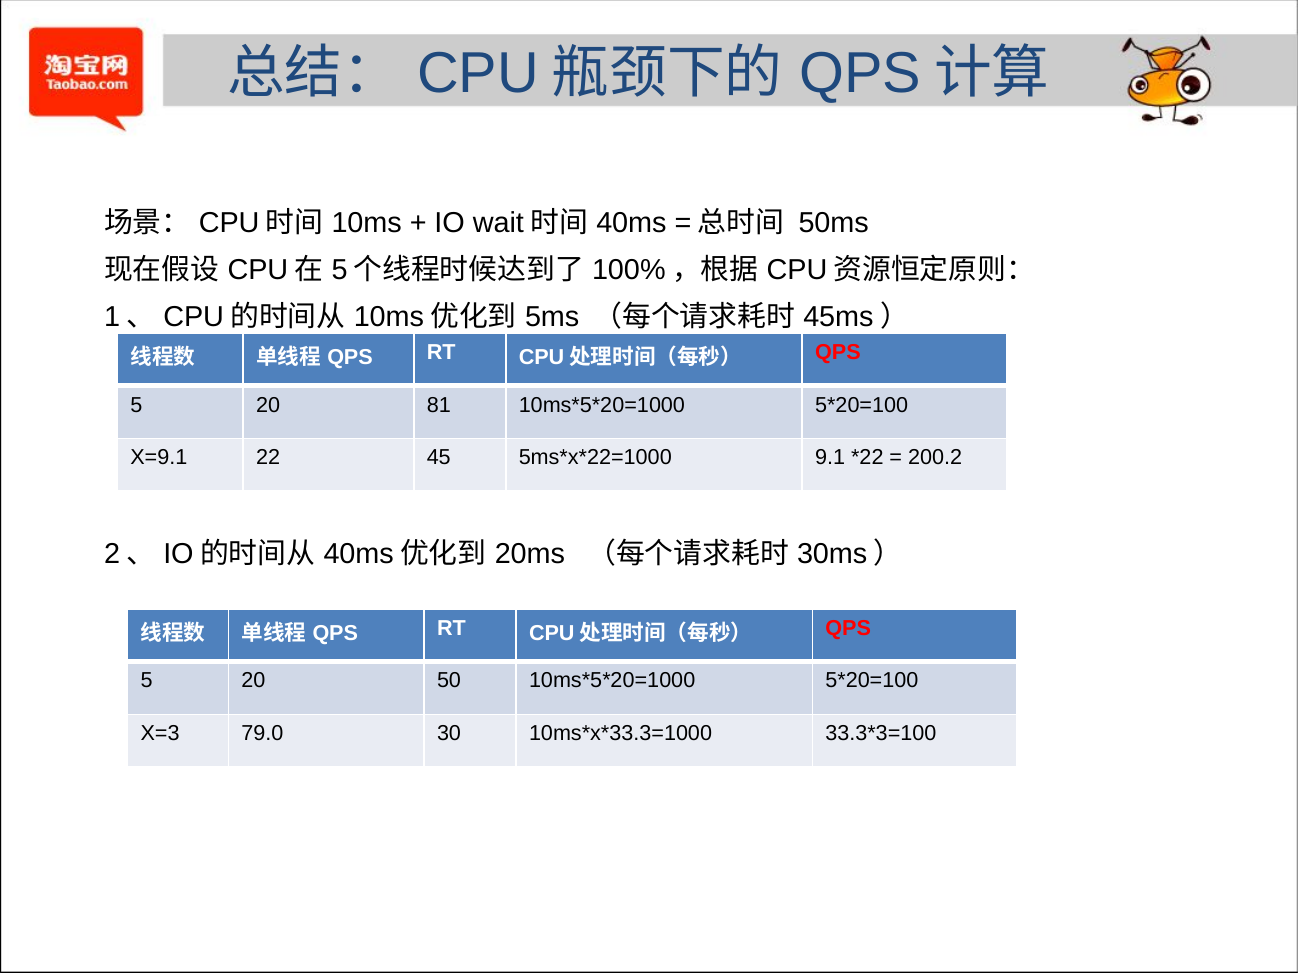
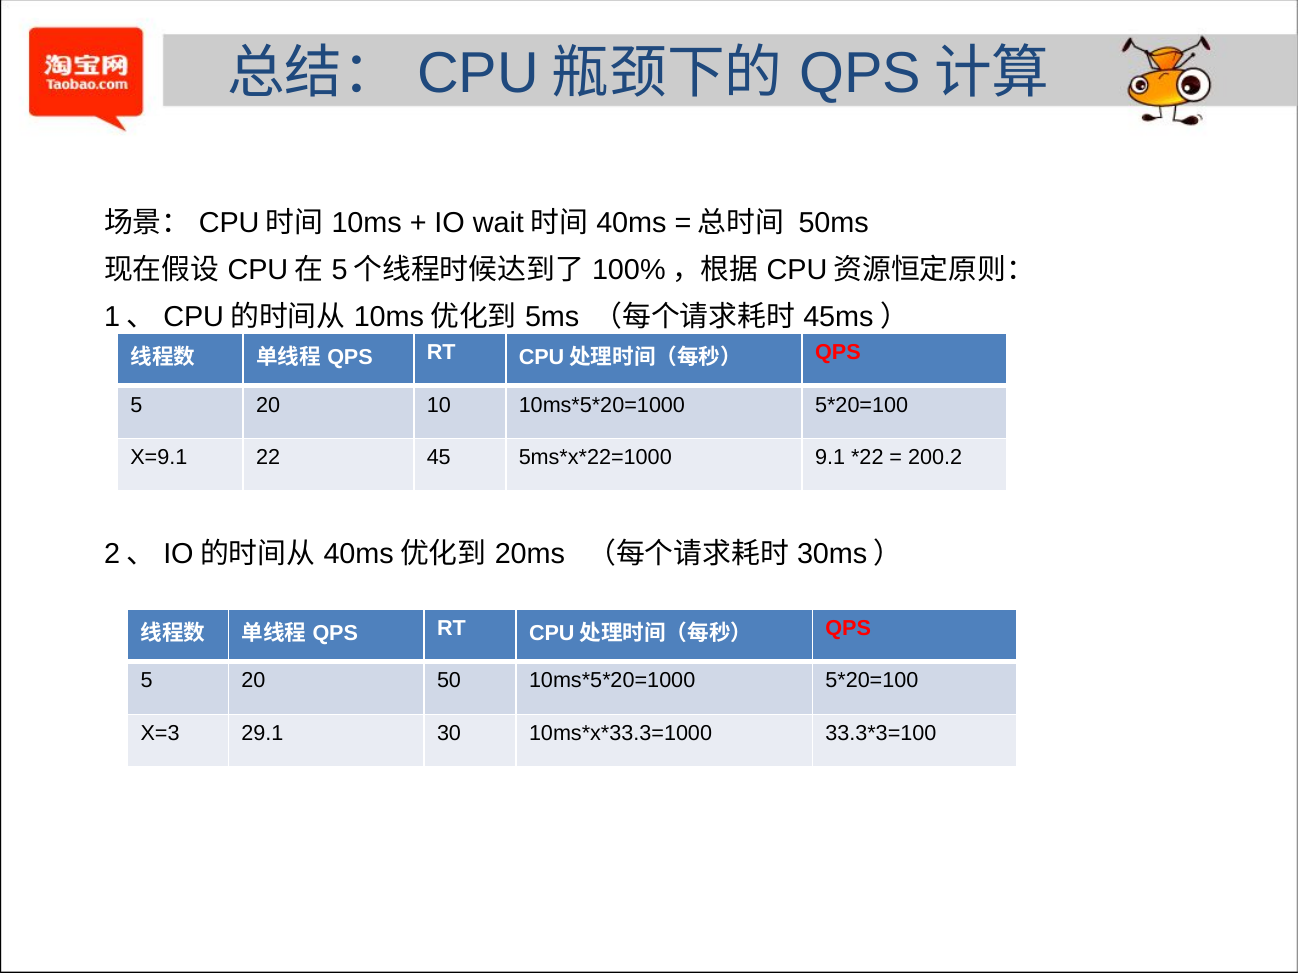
81: 81 -> 10 (439, 405)
79.0: 79.0 -> 29.1 (262, 734)
